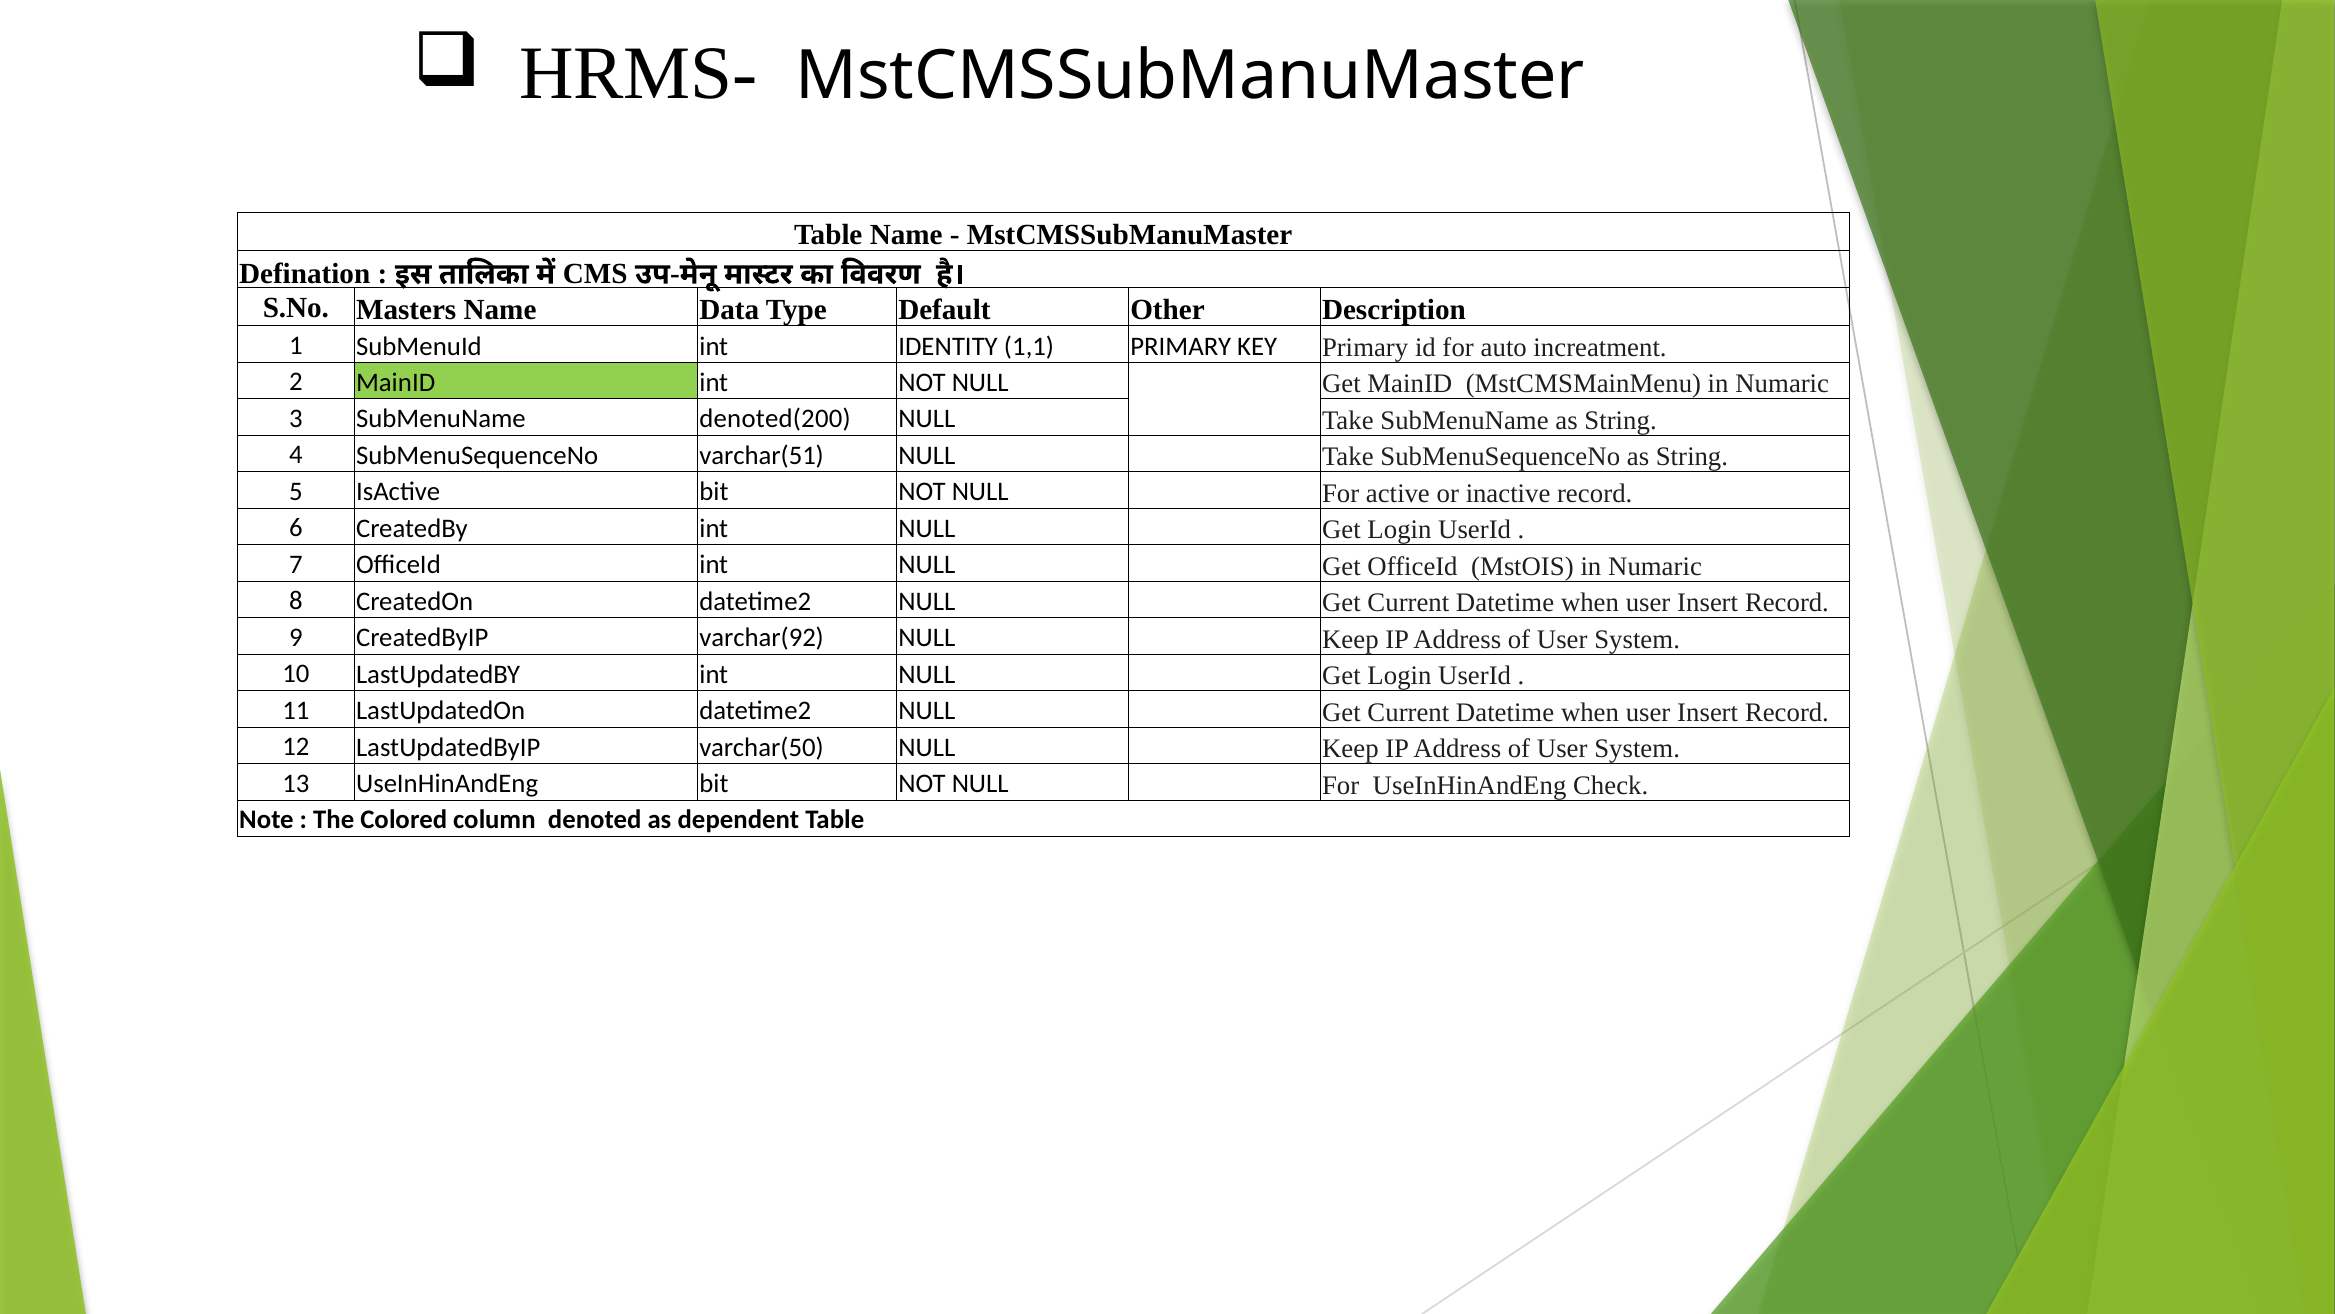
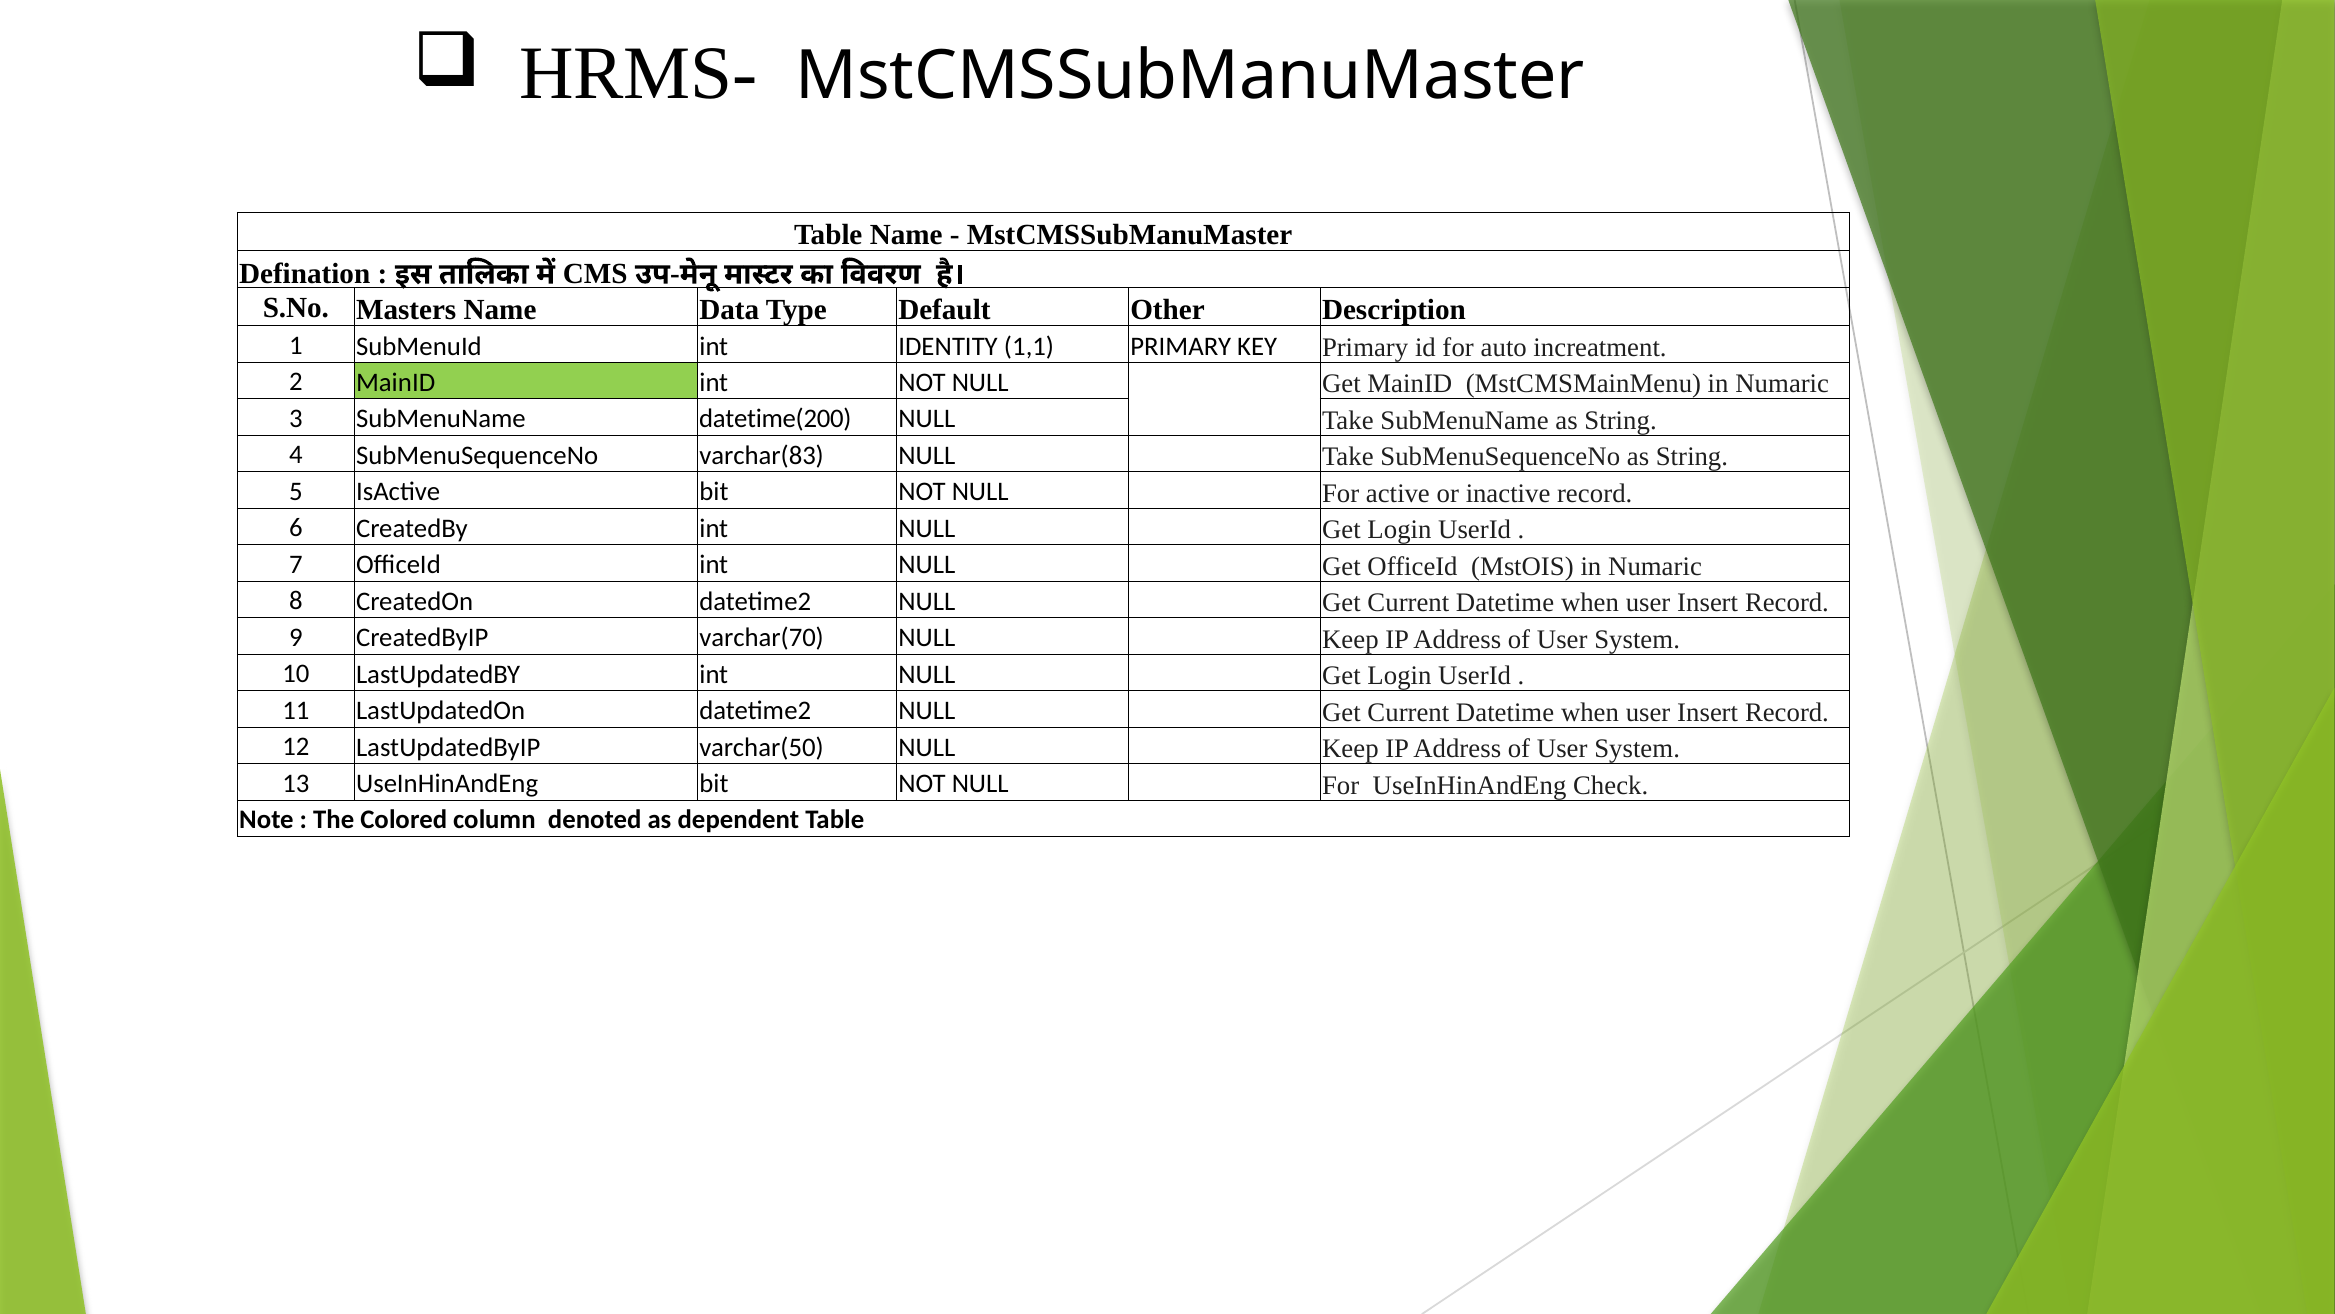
denoted(200: denoted(200 -> datetime(200 (775, 419)
varchar(51: varchar(51 -> varchar(83 (762, 455)
varchar(92: varchar(92 -> varchar(70 (762, 638)
